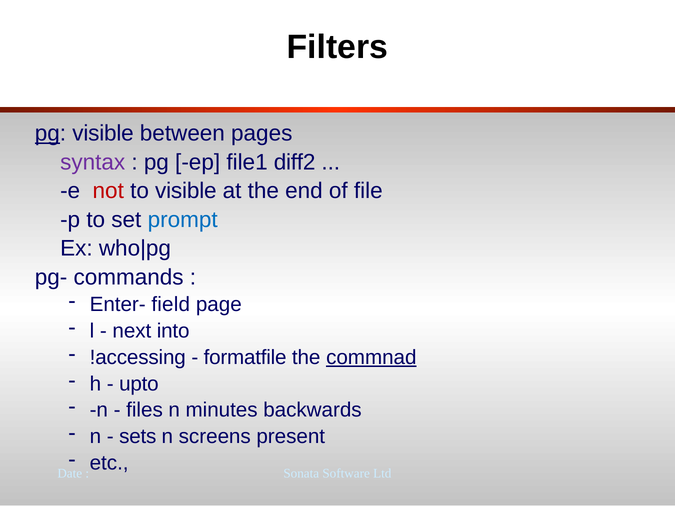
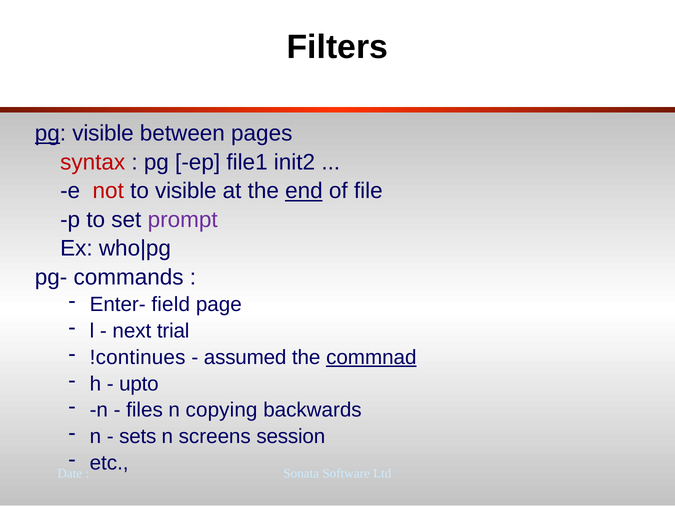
syntax colour: purple -> red (93, 162)
diff2: diff2 -> init2 (294, 162)
end underline: none -> present (304, 191)
prompt colour: blue -> purple (183, 220)
into: into -> trial (173, 331)
!accessing: !accessing -> !continues (138, 358)
formatfile: formatfile -> assumed (245, 358)
minutes: minutes -> copying (222, 410)
present: present -> session (291, 437)
